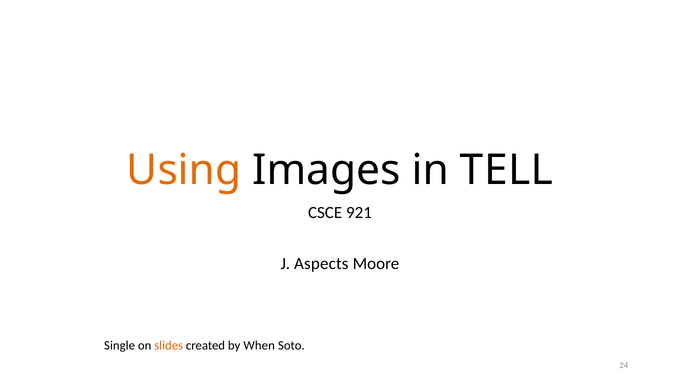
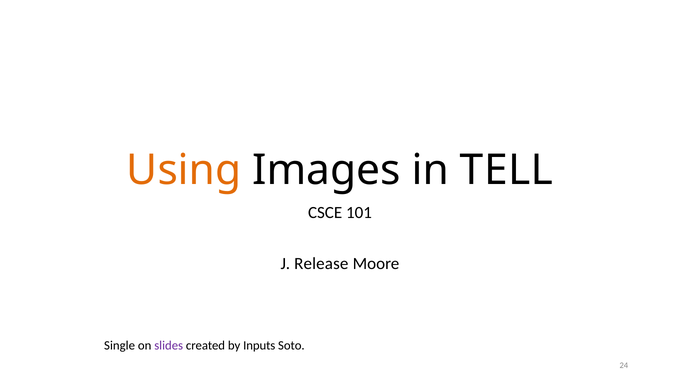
921: 921 -> 101 (359, 213)
Aspects: Aspects -> Release (321, 263)
slides colour: orange -> purple (169, 345)
When: When -> Inputs (259, 345)
